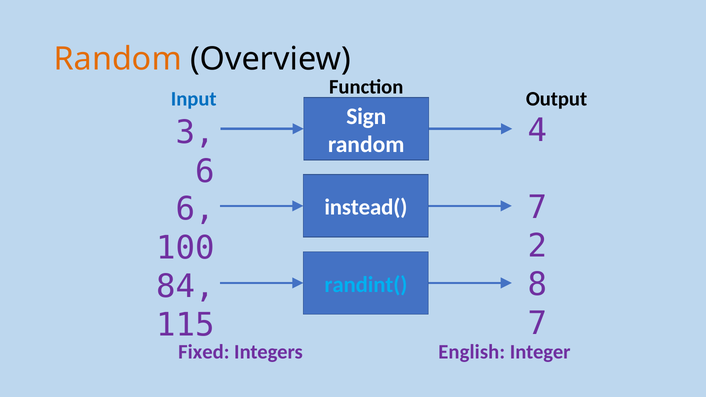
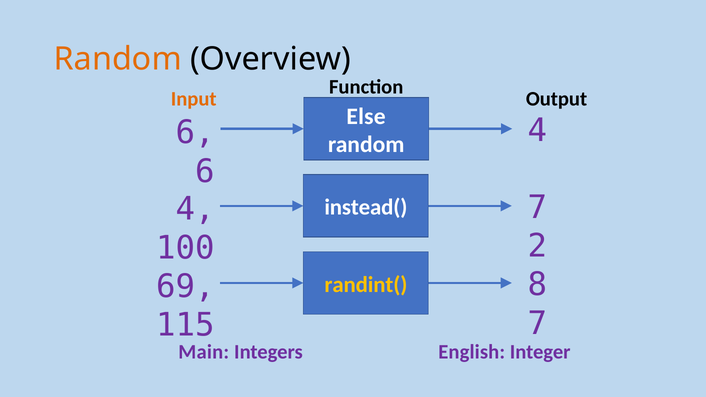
Input colour: blue -> orange (194, 99)
Sign: Sign -> Else (366, 116)
3: 3 -> 6 (195, 133)
6: 6 -> 4 (195, 209)
84: 84 -> 69 (186, 286)
randint( colour: light blue -> yellow (366, 285)
Fixed: Fixed -> Main (204, 352)
